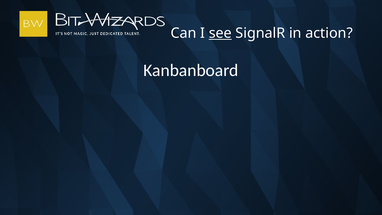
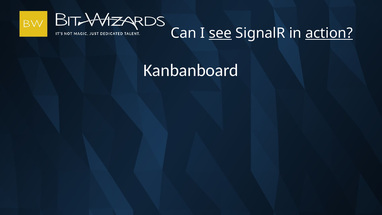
action underline: none -> present (329, 33)
